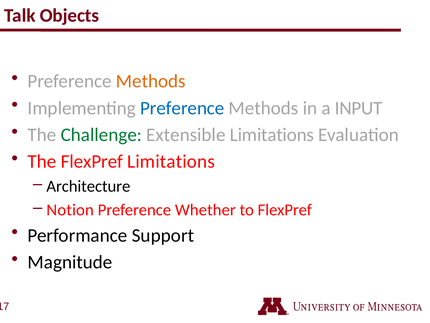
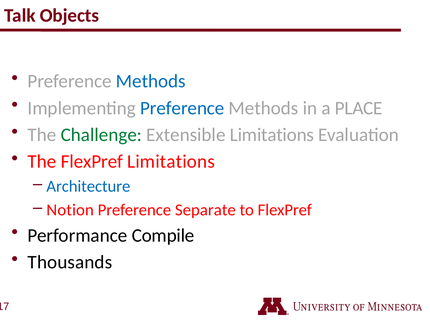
Methods colour: orange -> blue (151, 81)
INPUT: INPUT -> PLACE (359, 108)
Architecture colour: black -> blue (88, 186)
Whether: Whether -> Separate (205, 210)
Support: Support -> Compile (163, 235)
Magnitude: Magnitude -> Thousands (70, 262)
